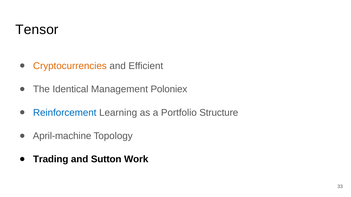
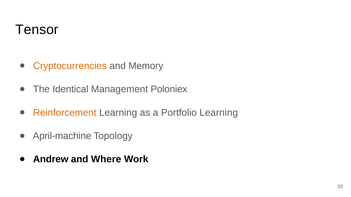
Efficient: Efficient -> Memory (146, 66)
Reinforcement colour: blue -> orange (65, 113)
Portfolio Structure: Structure -> Learning (219, 113)
Trading: Trading -> Andrew (51, 160)
Sutton: Sutton -> Where (106, 160)
